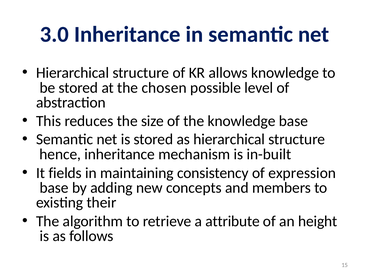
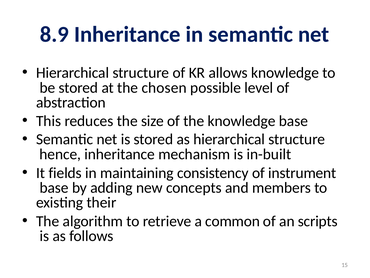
3.0: 3.0 -> 8.9 (54, 34)
expression: expression -> instrument (302, 173)
attribute: attribute -> common (233, 221)
height: height -> scripts (318, 221)
